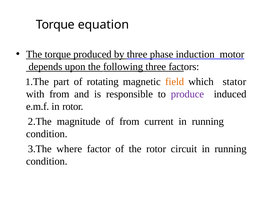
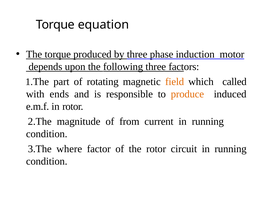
stator: stator -> called (234, 82)
with from: from -> ends (59, 94)
produce colour: purple -> orange (187, 94)
